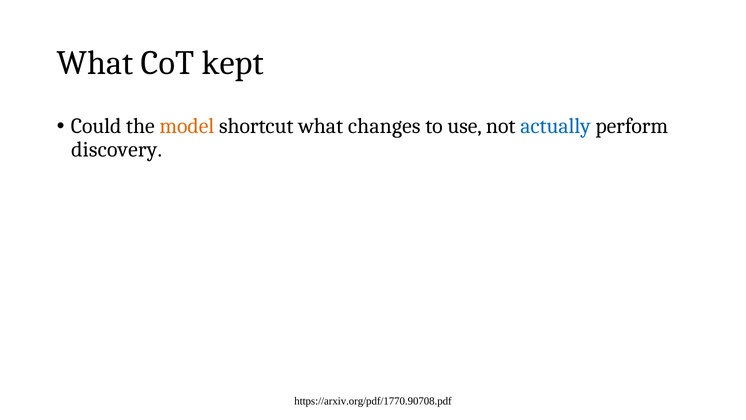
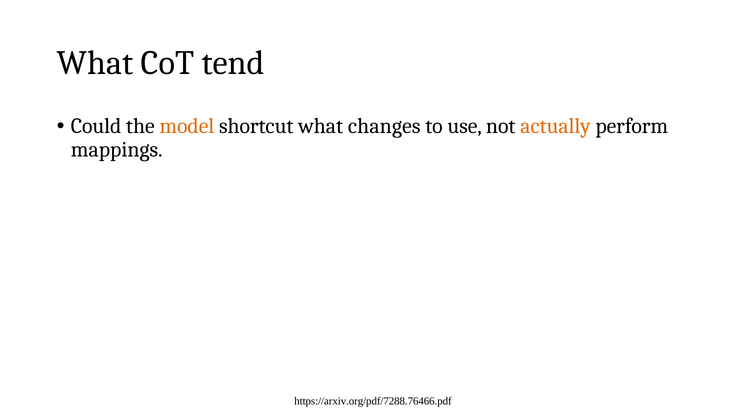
kept: kept -> tend (233, 63)
actually colour: blue -> orange (556, 126)
discovery: discovery -> mappings (117, 150)
https://arxiv.org/pdf/1770.90708.pdf: https://arxiv.org/pdf/1770.90708.pdf -> https://arxiv.org/pdf/7288.76466.pdf (373, 401)
